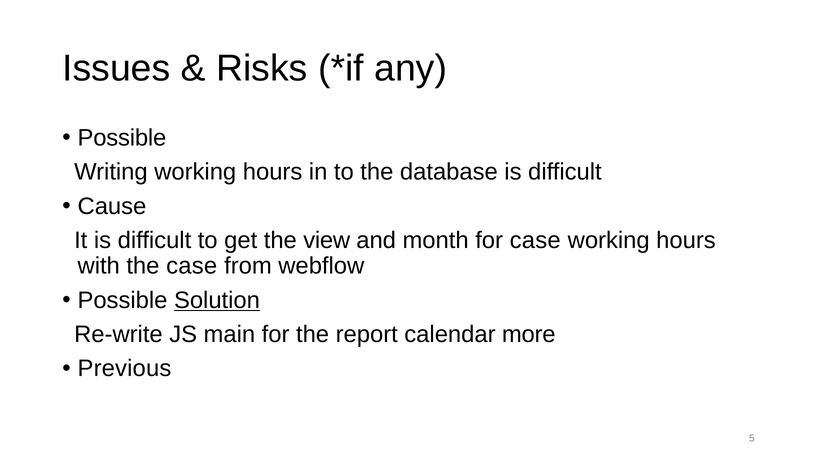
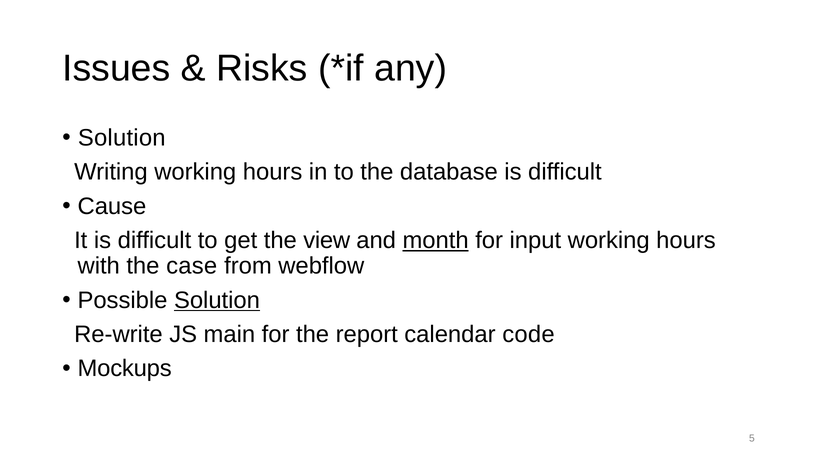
Possible: Possible -> Solution (122, 138)
month underline: none -> present (436, 241)
for case: case -> input (535, 241)
more: more -> code (528, 335)
Previous: Previous -> Mockups (125, 369)
